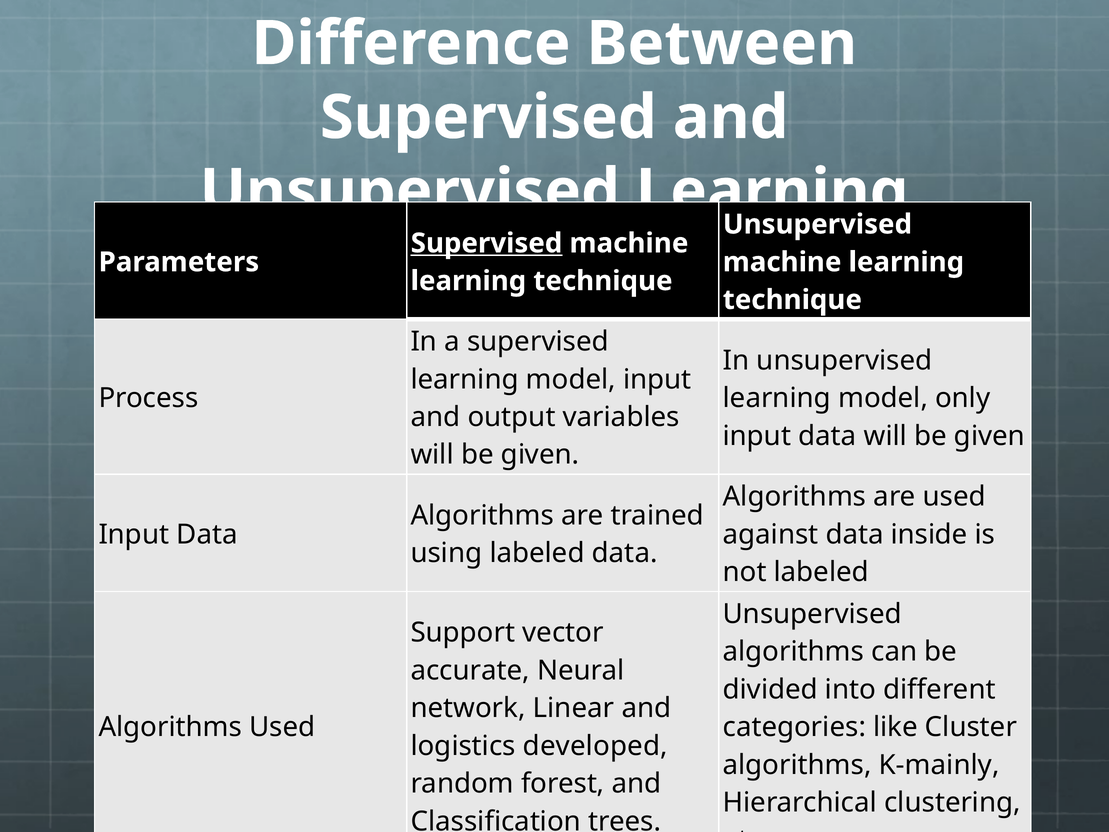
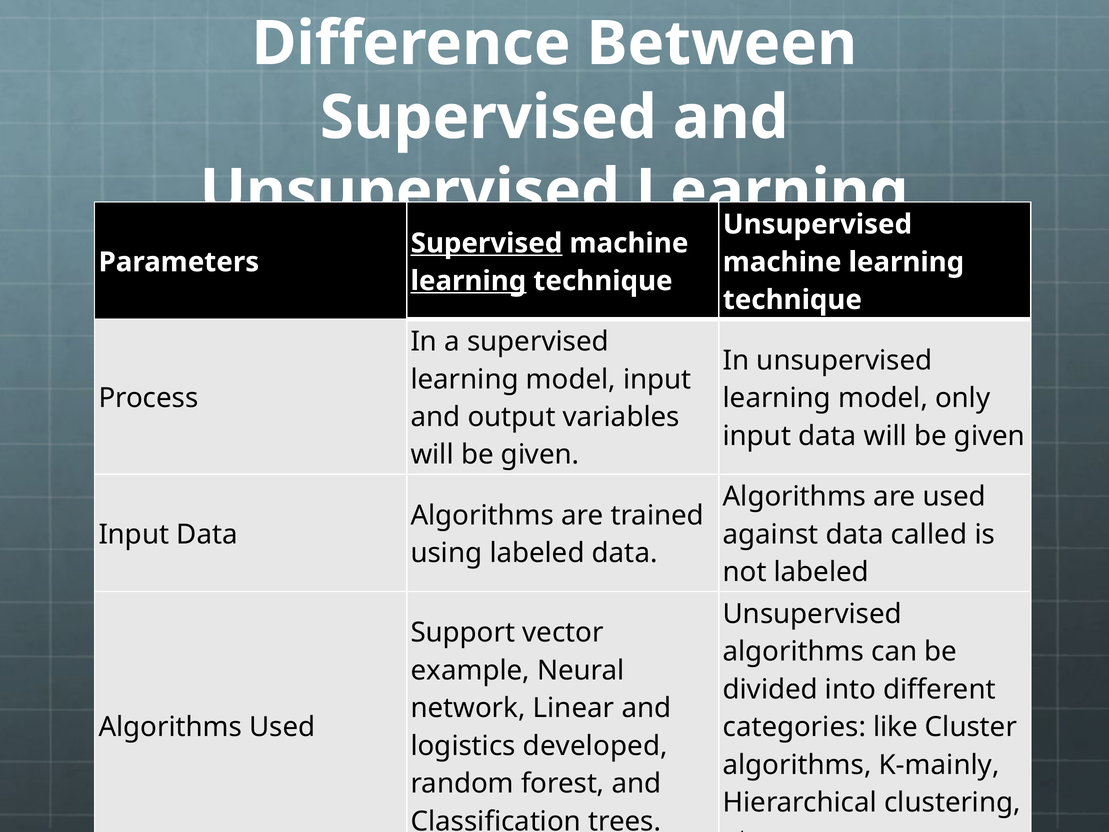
learning underline: none -> present (468, 281)
inside: inside -> called (929, 534)
accurate: accurate -> example (470, 670)
